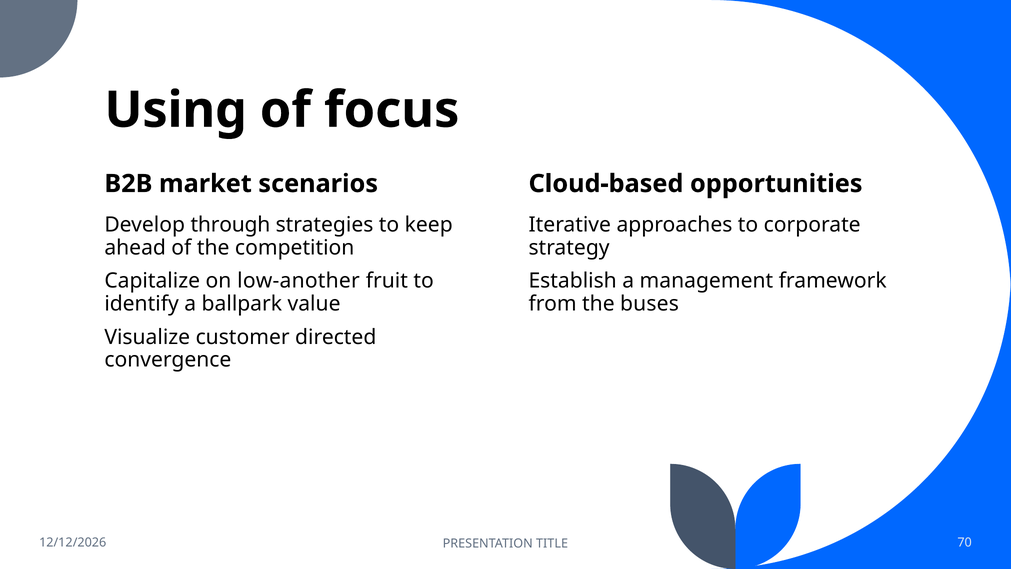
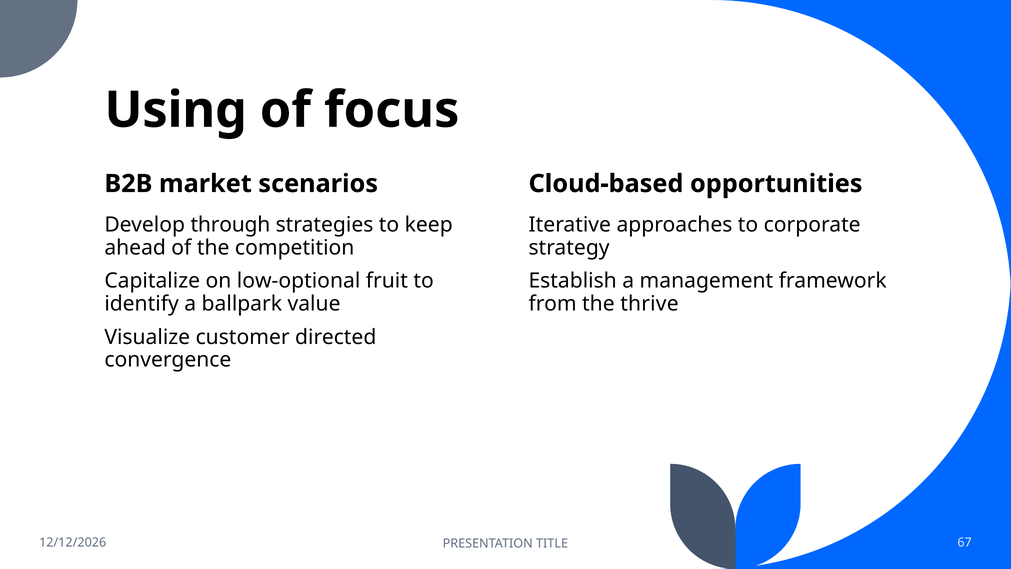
low-another: low-another -> low-optional (299, 281)
buses: buses -> thrive (649, 304)
70: 70 -> 67 (965, 542)
